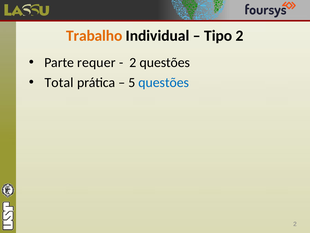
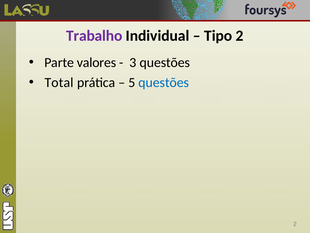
Trabalho colour: orange -> purple (94, 36)
requer: requer -> valores (97, 62)
2: 2 -> 3 (133, 62)
